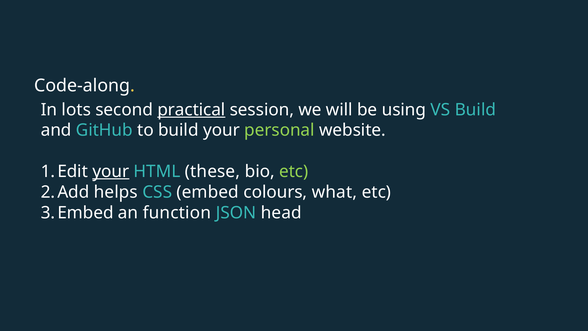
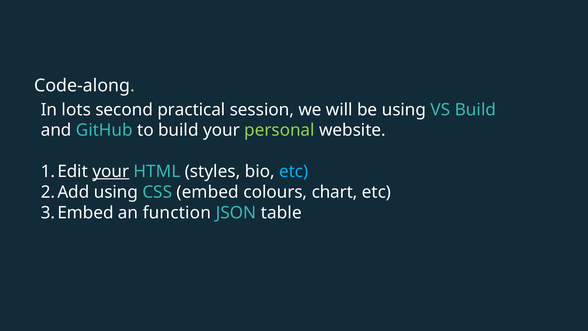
practical underline: present -> none (191, 110)
these: these -> styles (213, 171)
etc colour: light green -> light blue (294, 171)
helps: helps -> using (116, 192)
what: what -> chart (335, 192)
head: head -> table (281, 213)
